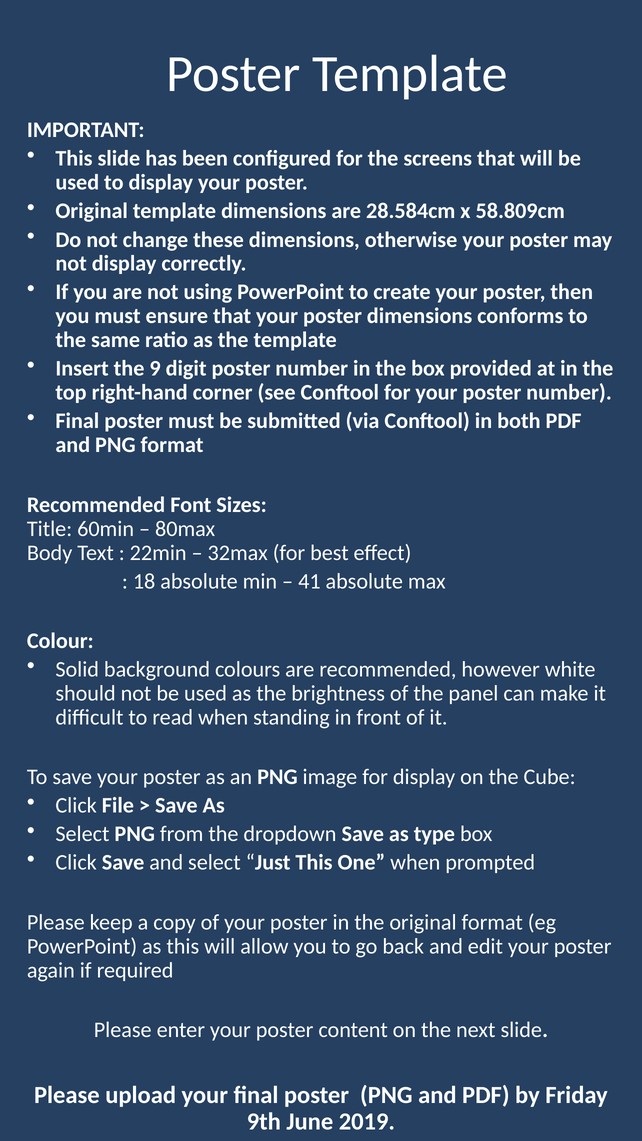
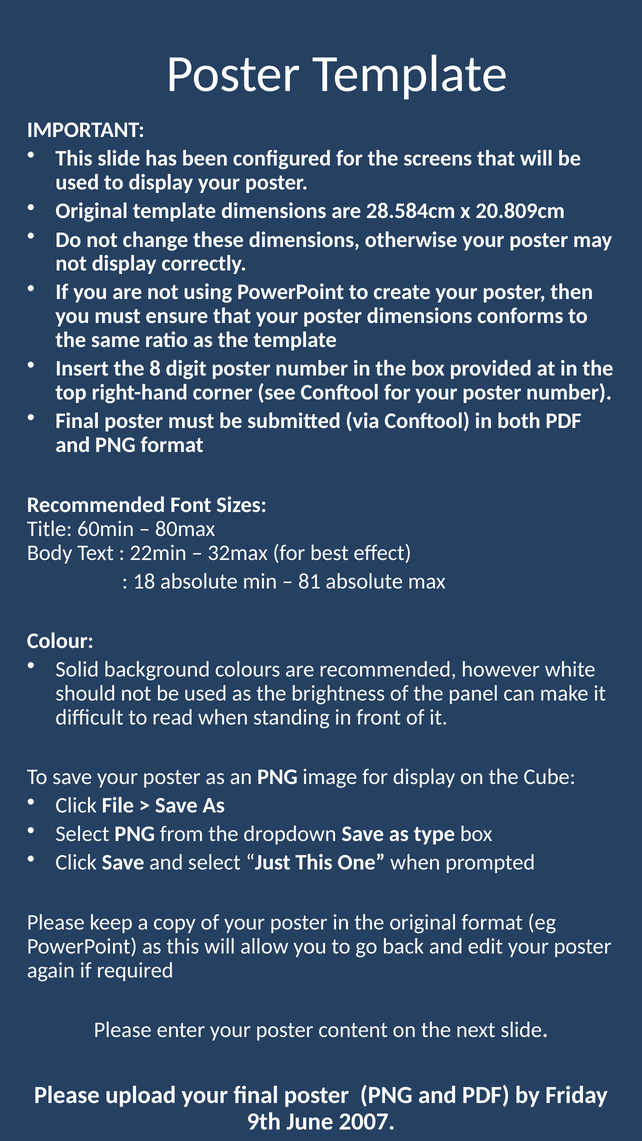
58.809cm: 58.809cm -> 20.809cm (520, 211)
9: 9 -> 8 (155, 369)
41: 41 -> 81 (309, 581)
2019: 2019 -> 2007 (367, 1122)
